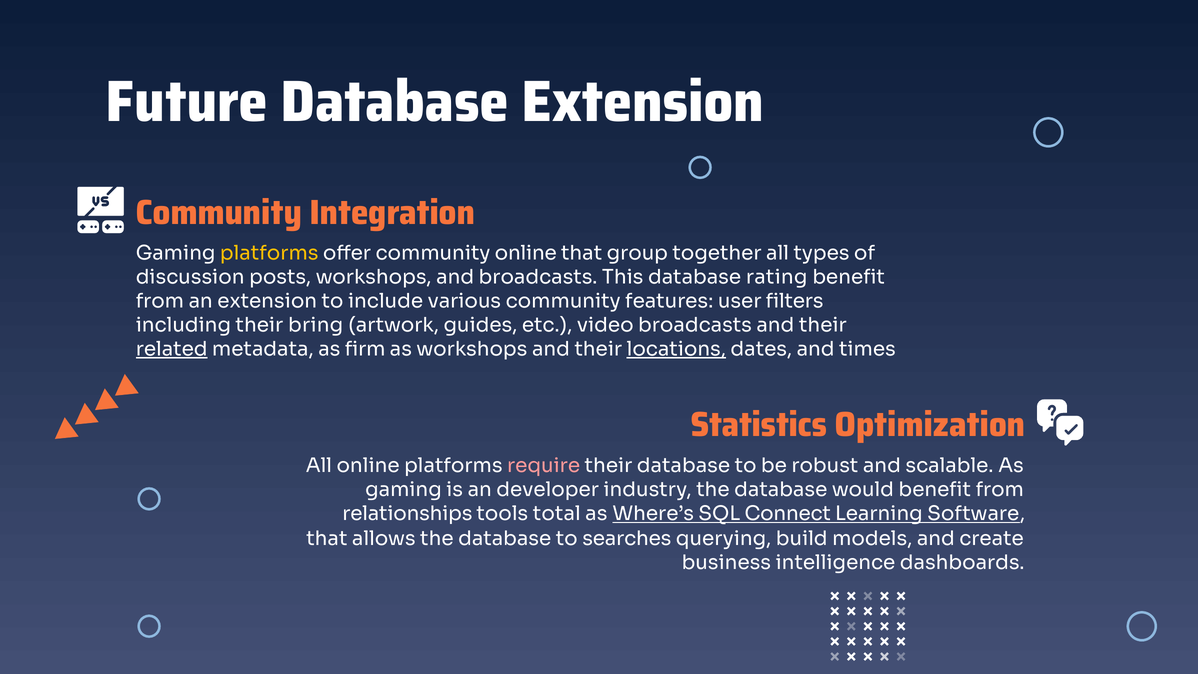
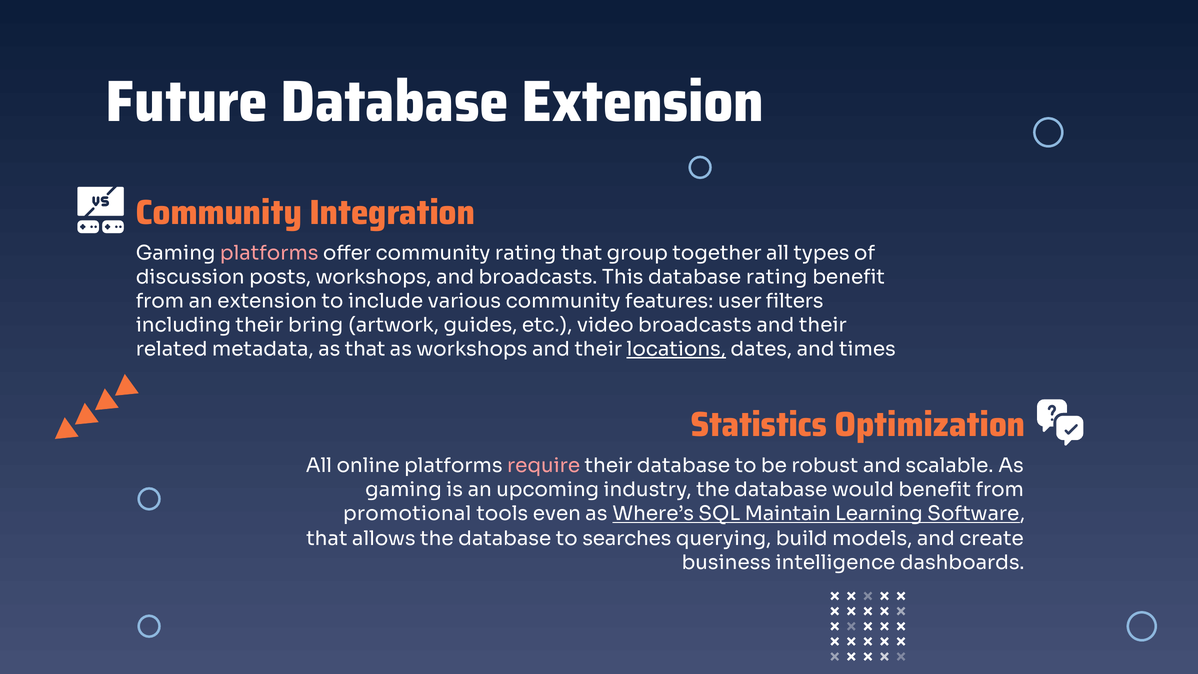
platforms colour: yellow -> pink (269, 253)
community online: online -> rating (526, 253)
related underline: present -> none (172, 349)
as firm: firm -> that (365, 349)
developer: developer -> upcoming (548, 490)
relationships: relationships -> promotional (407, 514)
total: total -> even (557, 514)
Connect: Connect -> Maintain (788, 514)
